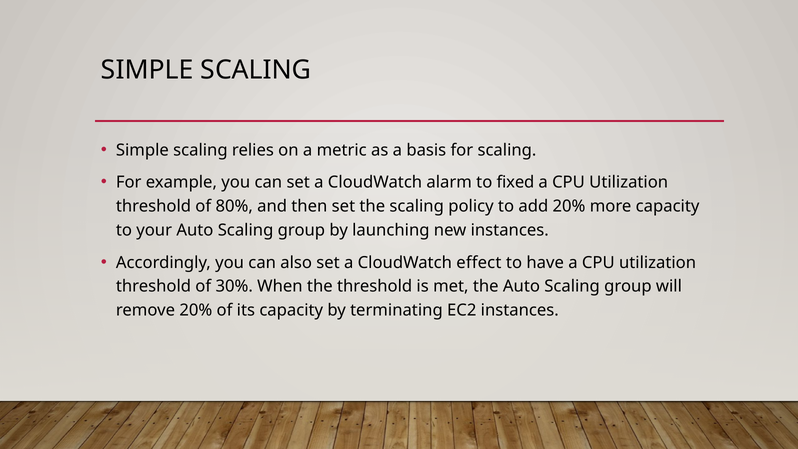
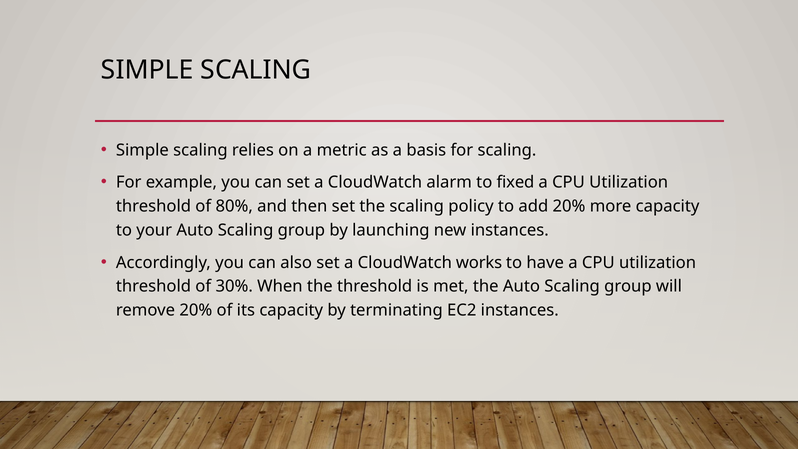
effect: effect -> works (479, 262)
